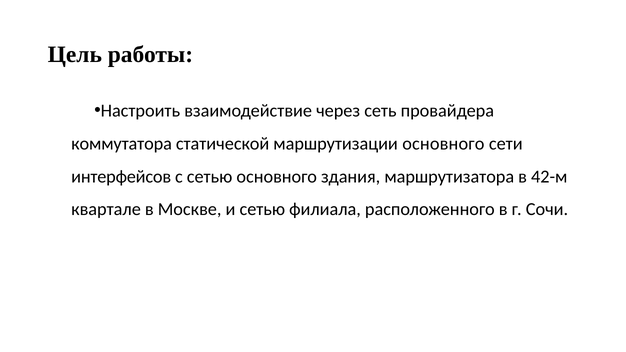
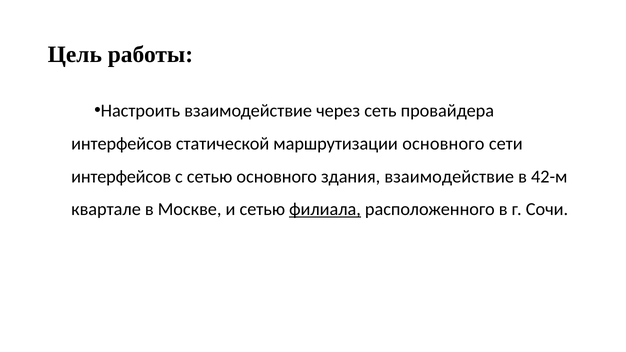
коммутатора: коммутатора -> интерфейсов (122, 144)
здания маршрутизатора: маршрутизатора -> взаимодействие (449, 177)
филиала underline: none -> present (325, 209)
